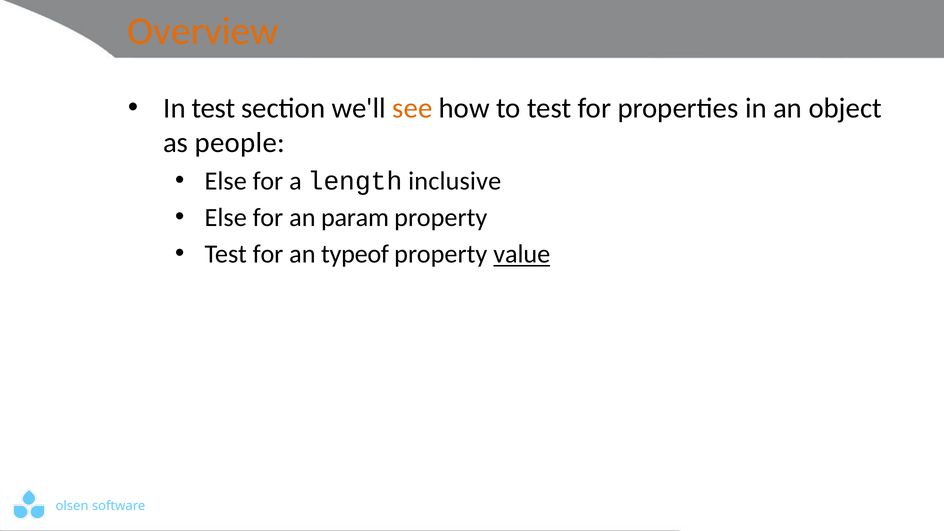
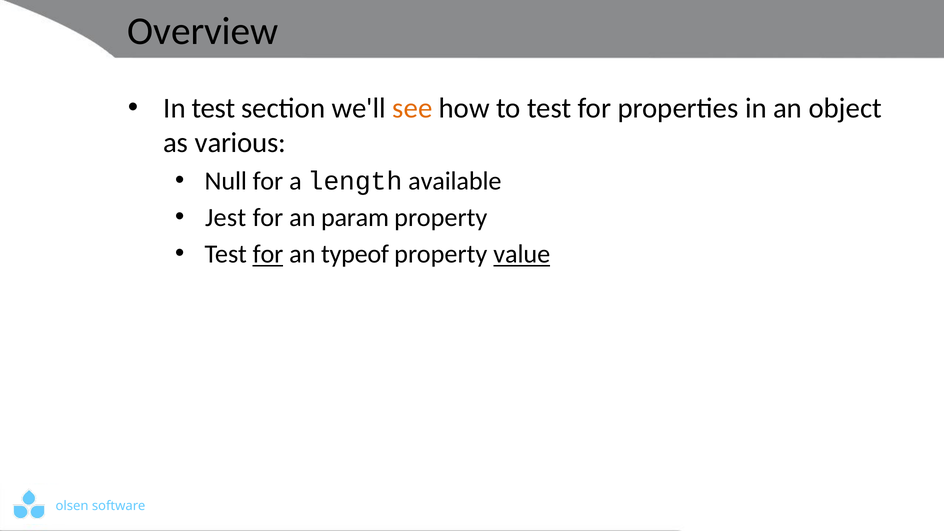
Overview colour: orange -> black (203, 31)
people: people -> various (240, 143)
Else: Else -> Null (226, 181)
inclusive: inclusive -> available (455, 181)
Else: Else -> Jest (226, 218)
for underline: none -> present (268, 254)
